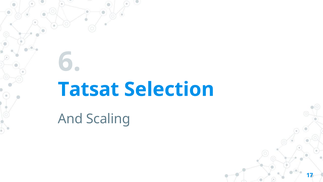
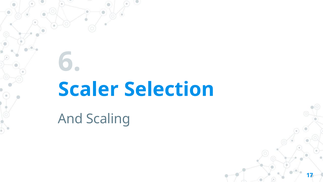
Tatsat: Tatsat -> Scaler (88, 89)
